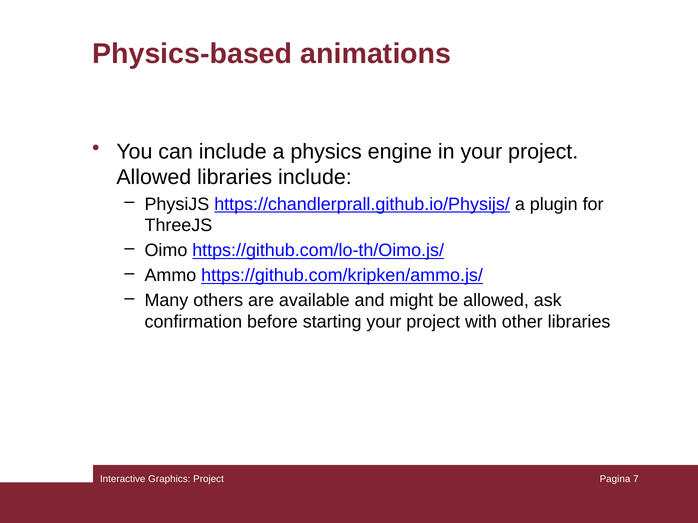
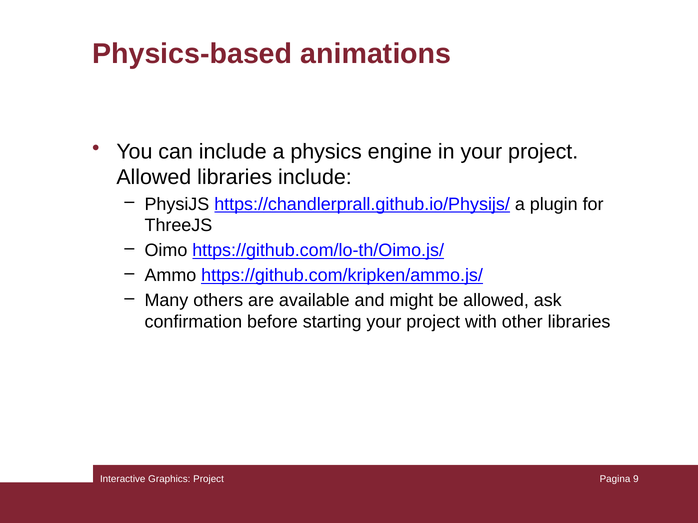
7: 7 -> 9 (636, 479)
